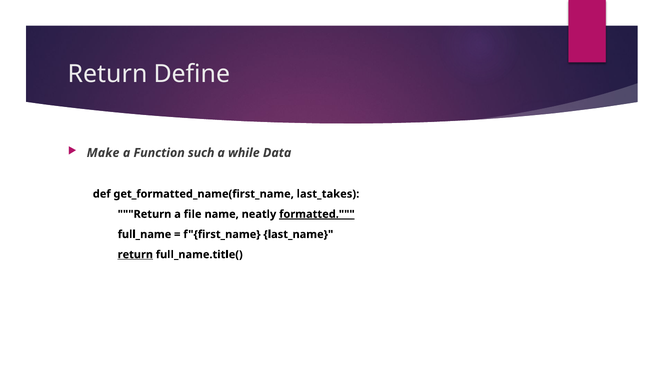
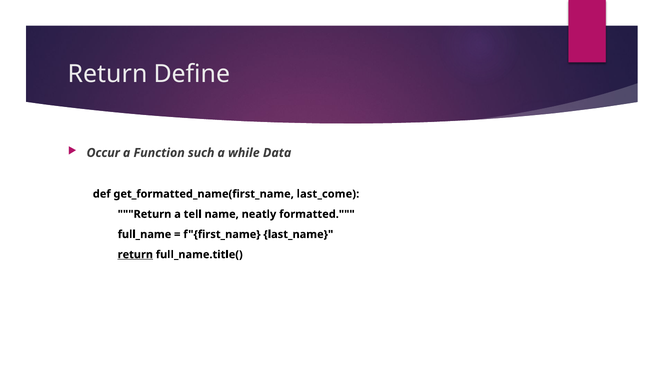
Make: Make -> Occur (103, 153)
last_takes: last_takes -> last_come (328, 194)
file: file -> tell (193, 214)
formatted underline: present -> none (317, 214)
